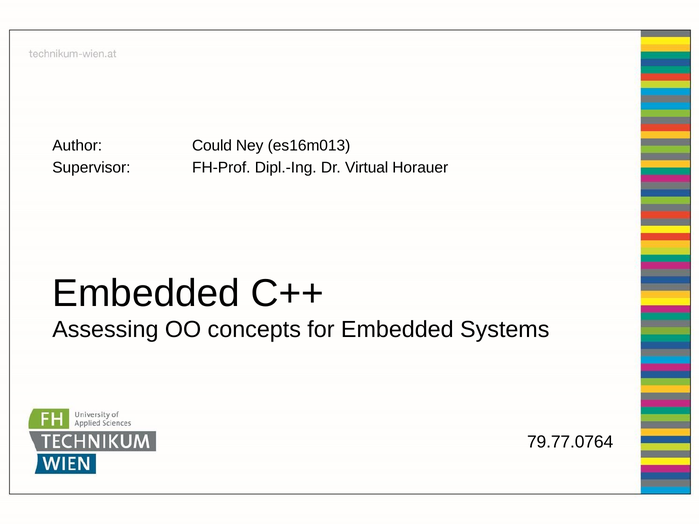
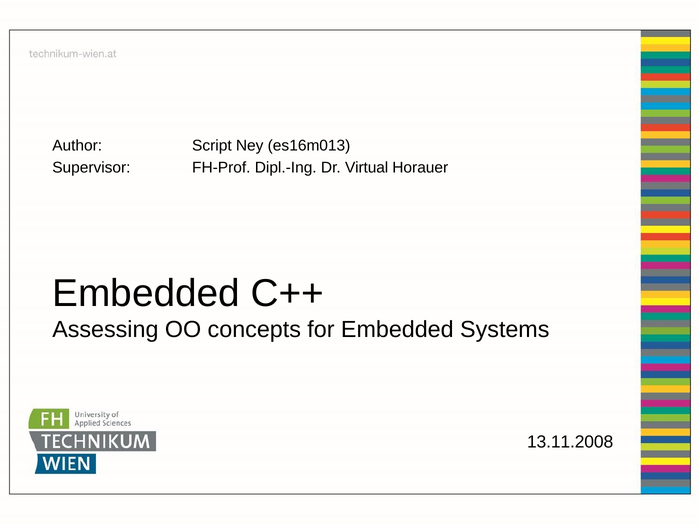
Could: Could -> Script (212, 146)
79.77.0764: 79.77.0764 -> 13.11.2008 (570, 442)
